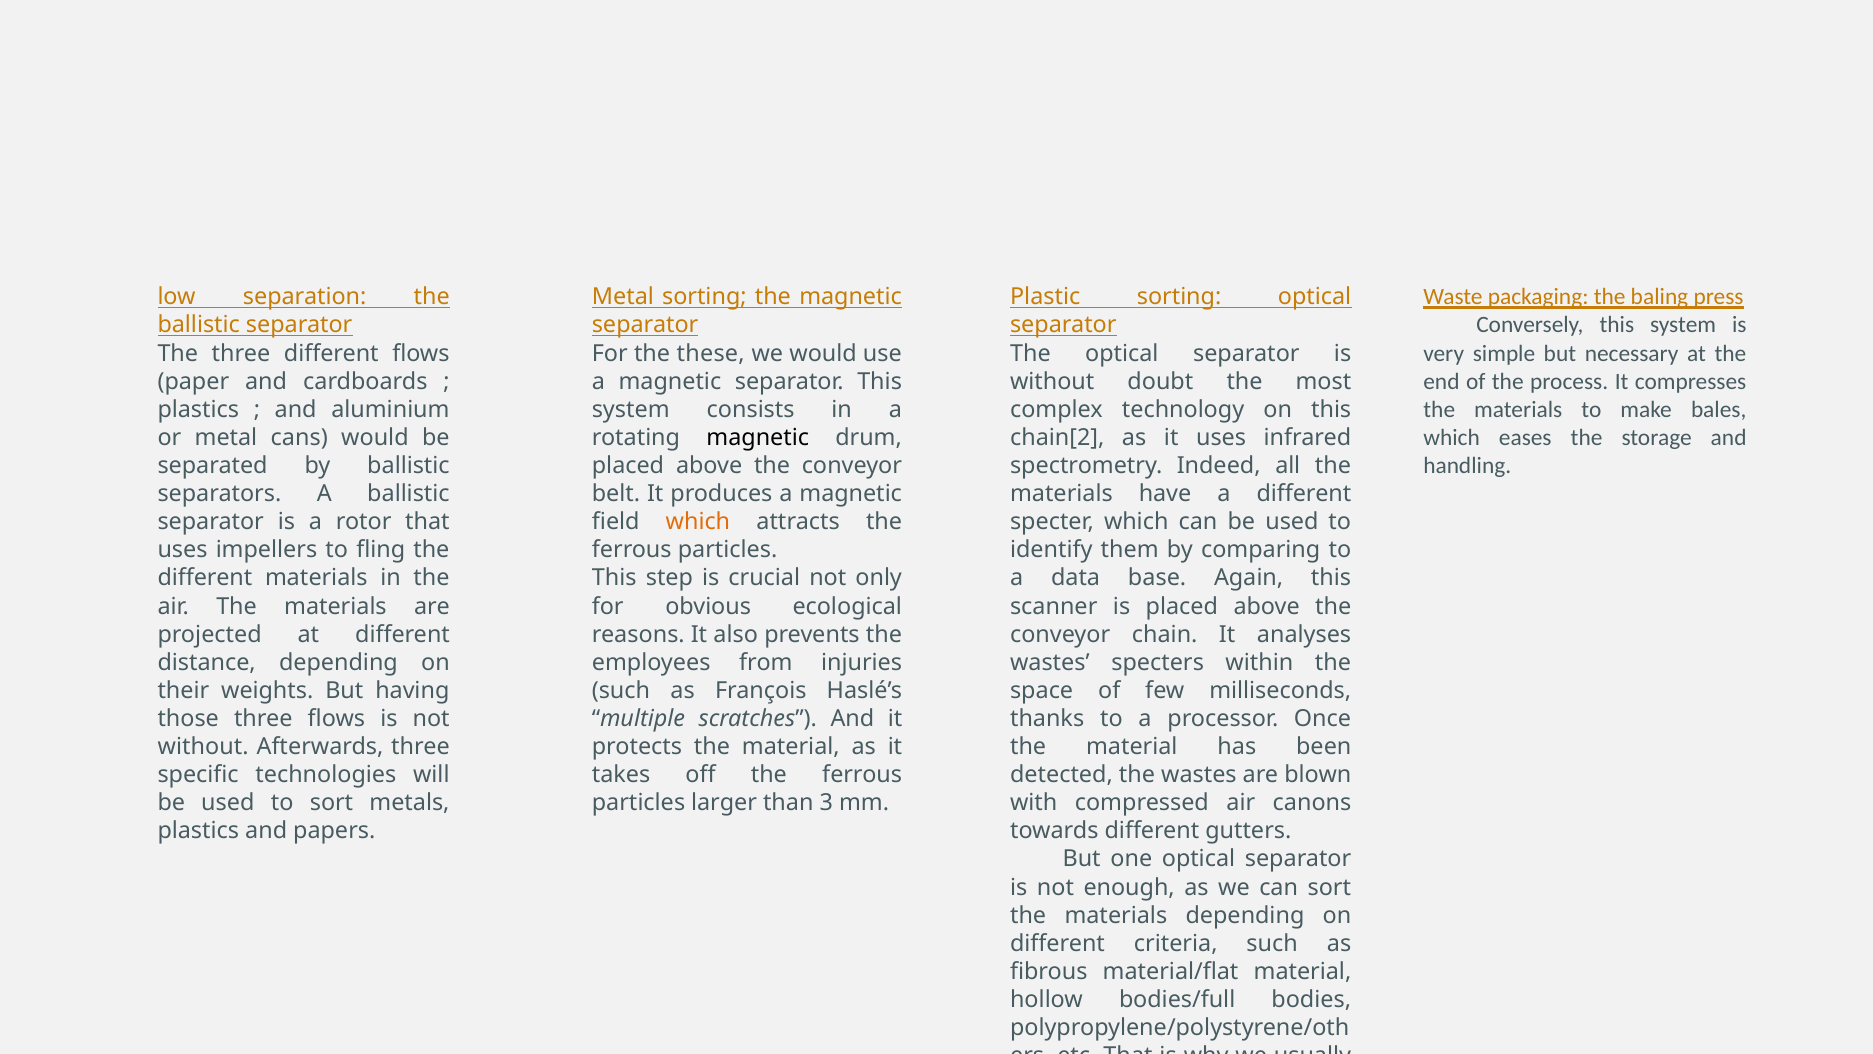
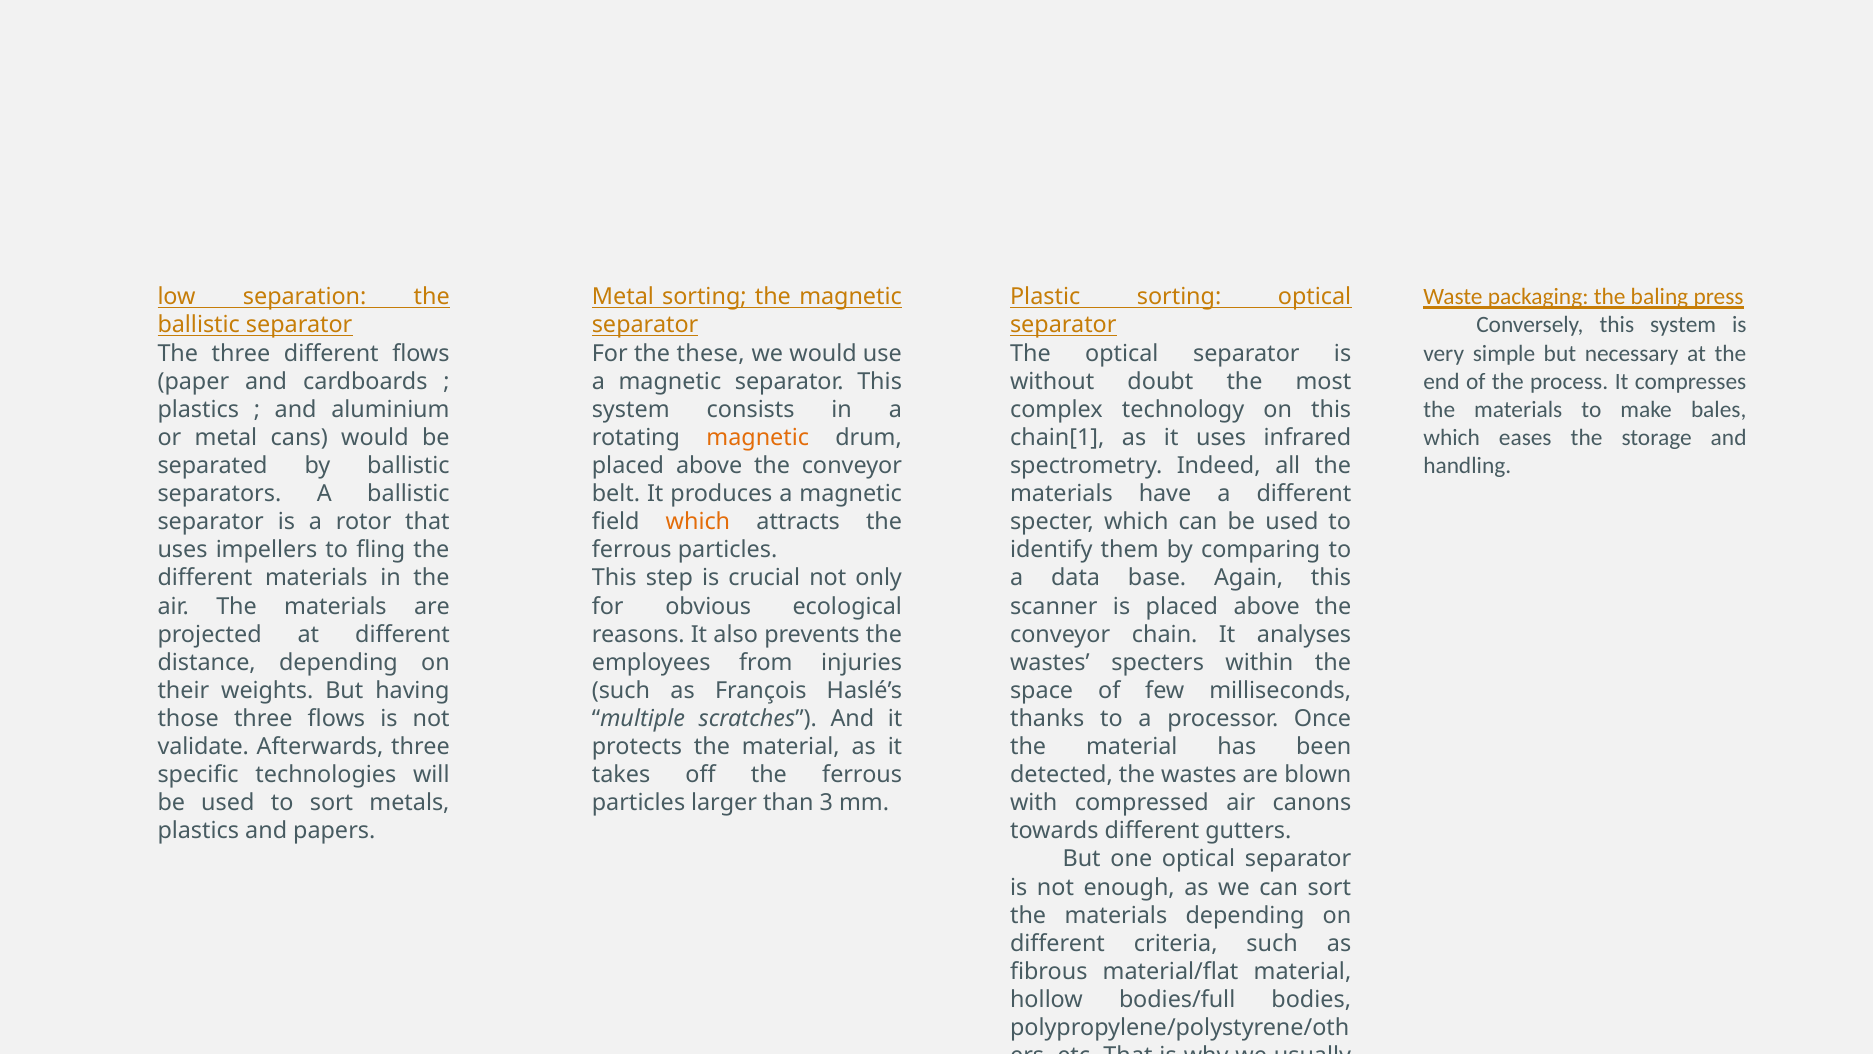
magnetic colour: black -> orange (758, 437)
chain[2: chain[2 -> chain[1 (1057, 437)
without: without -> validate (203, 747)
